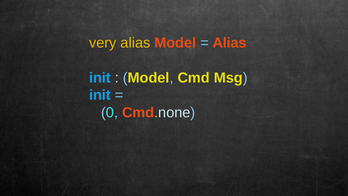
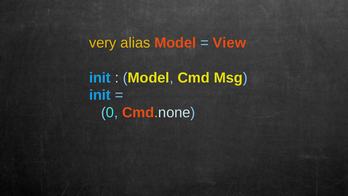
Alias: Alias -> View (229, 43)
